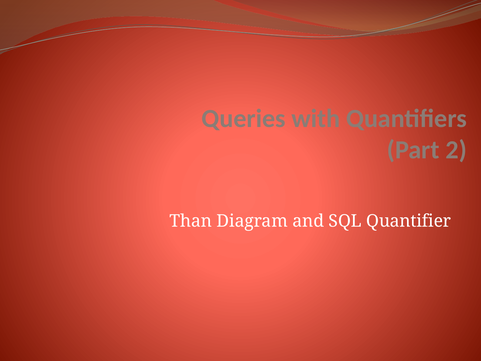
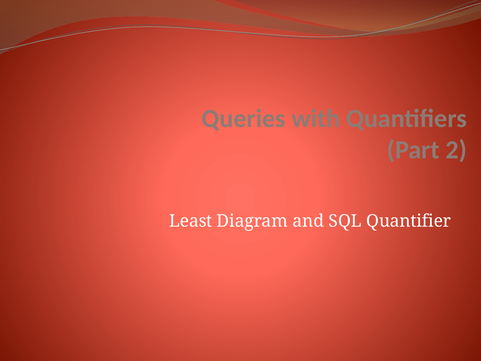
Than: Than -> Least (191, 221)
